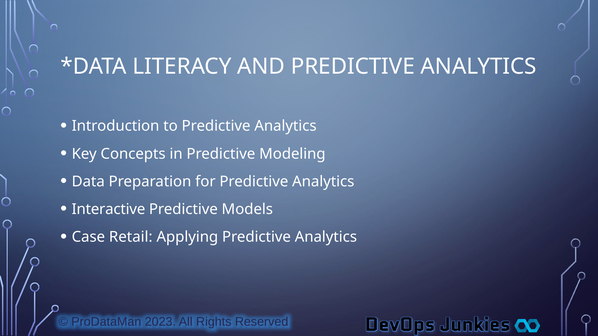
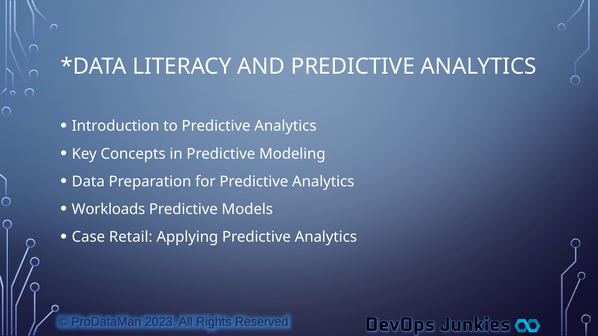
Interactive: Interactive -> Workloads (108, 209)
